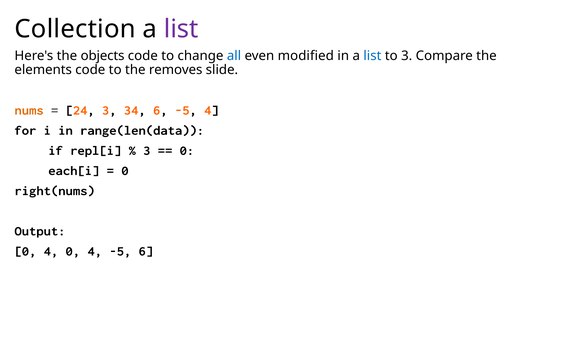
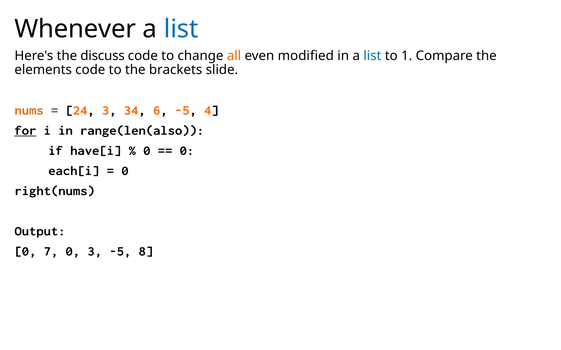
Collection: Collection -> Whenever (75, 29)
list colour: purple -> blue (181, 29)
objects: objects -> discuss (103, 56)
all colour: blue -> orange (234, 56)
to 3: 3 -> 1 (407, 56)
removes: removes -> brackets (176, 70)
for underline: none -> present (25, 131)
range(len(data: range(len(data -> range(len(also (142, 131)
repl[i: repl[i -> have[i (96, 151)
3: 3 -> 0 (147, 151)
4: 4 -> 7 (51, 252)
4: 4 -> 3 (95, 252)
-5 6: 6 -> 8 (146, 252)
